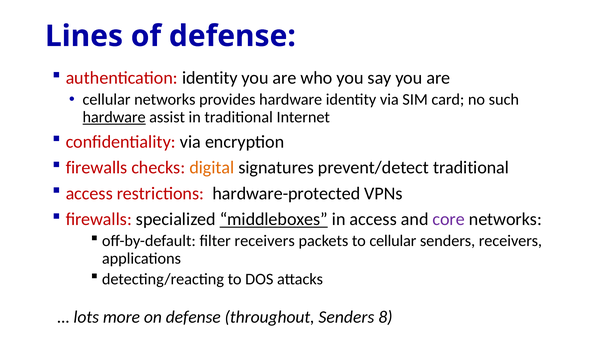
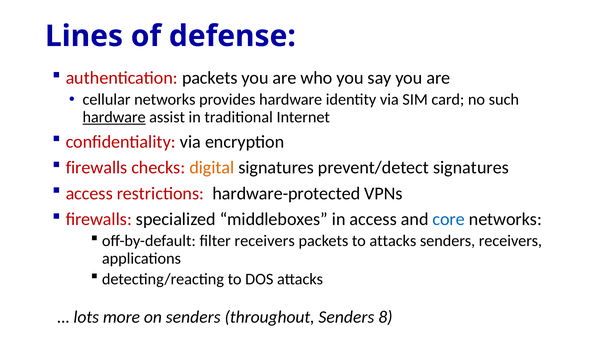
authentication identity: identity -> packets (210, 78)
prevent/detect traditional: traditional -> signatures (471, 168)
middleboxes underline: present -> none (274, 219)
core colour: purple -> blue (449, 219)
to cellular: cellular -> attacks (393, 241)
on defense: defense -> senders (193, 317)
